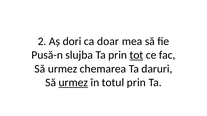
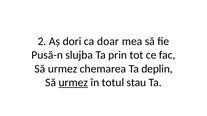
tot underline: present -> none (136, 55)
daruri: daruri -> deplin (157, 69)
totul prin: prin -> stau (136, 83)
